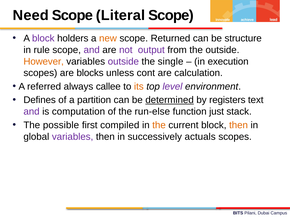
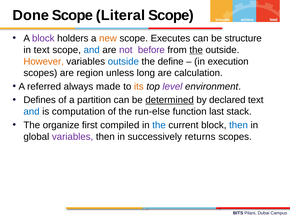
Need: Need -> Done (31, 15)
Returned: Returned -> Executes (170, 38)
in rule: rule -> text (42, 50)
and colour: purple -> blue (92, 50)
output: output -> before (151, 50)
the underline: none -> present (196, 50)
outside colour: purple -> blue (123, 62)
single: single -> define (171, 62)
blocks: blocks -> region (90, 73)
cont: cont -> long (146, 73)
callee: callee -> made (108, 87)
registers: registers -> declared (227, 100)
and colour: purple -> blue (32, 112)
just: just -> last (217, 112)
possible: possible -> organize (61, 125)
the colour: orange -> blue (159, 125)
then colour: orange -> blue (239, 125)
actuals: actuals -> returns (200, 137)
